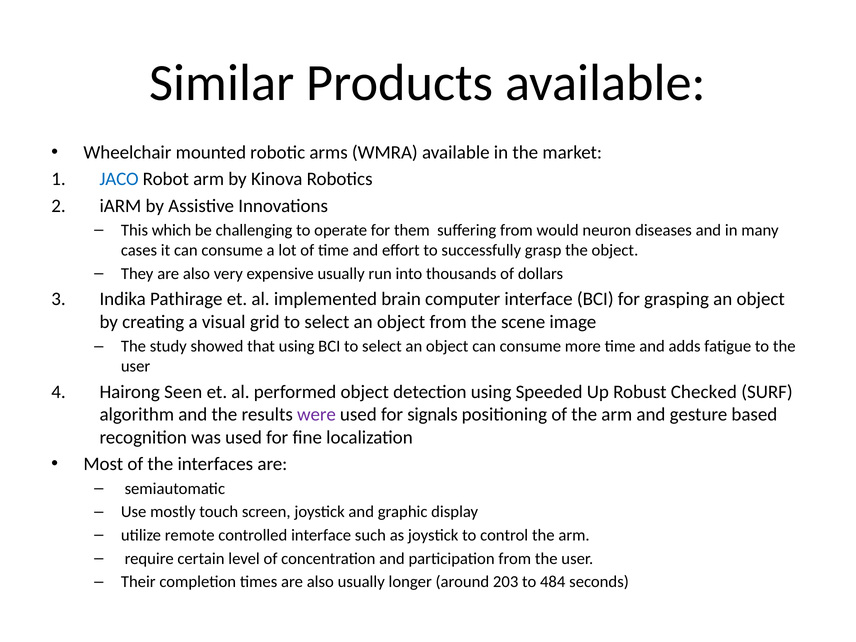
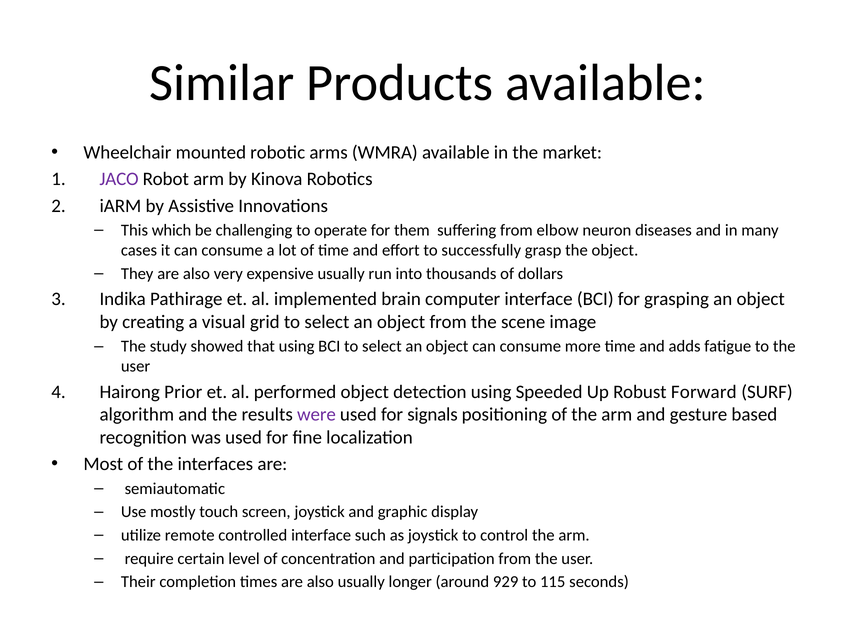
JACO colour: blue -> purple (119, 179)
would: would -> elbow (558, 230)
Seen: Seen -> Prior (183, 392)
Checked: Checked -> Forward (704, 392)
203: 203 -> 929 (506, 582)
484: 484 -> 115 (553, 582)
